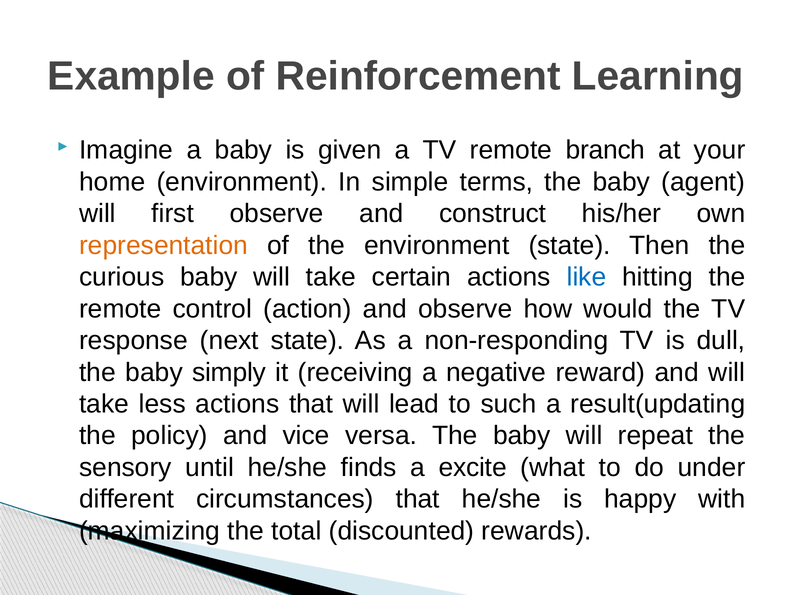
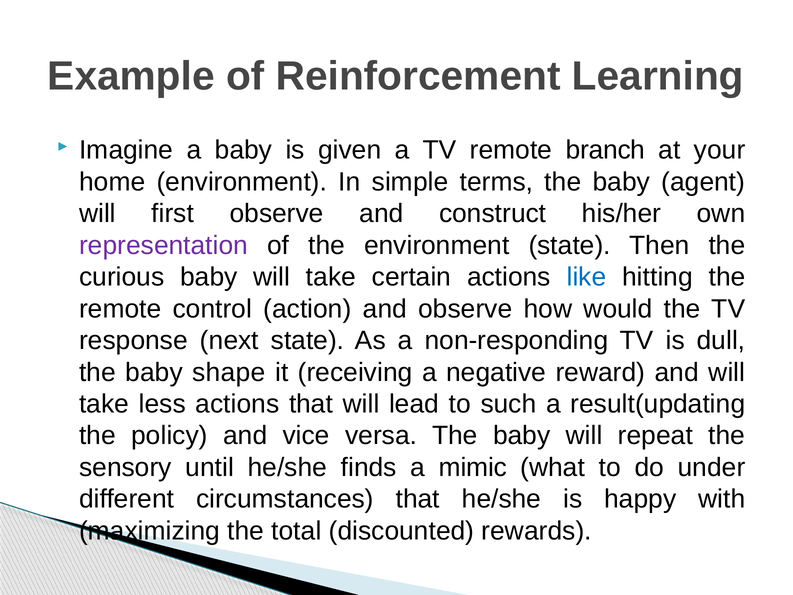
representation colour: orange -> purple (164, 245)
simply: simply -> shape (229, 372)
excite: excite -> mimic (473, 467)
